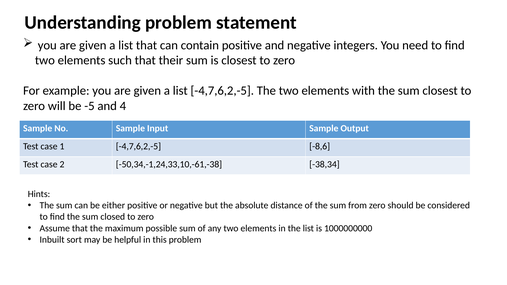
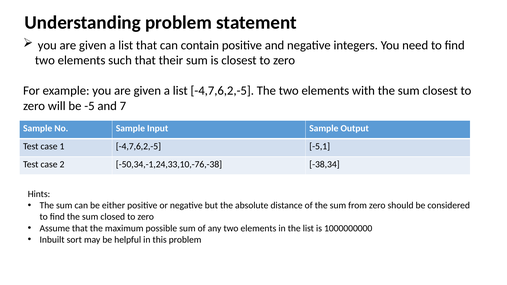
4: 4 -> 7 (123, 106)
-8,6: -8,6 -> -5,1 (320, 147)
-50,34,-1,24,33,10,-61,-38: -50,34,-1,24,33,10,-61,-38 -> -50,34,-1,24,33,10,-76,-38 (169, 165)
